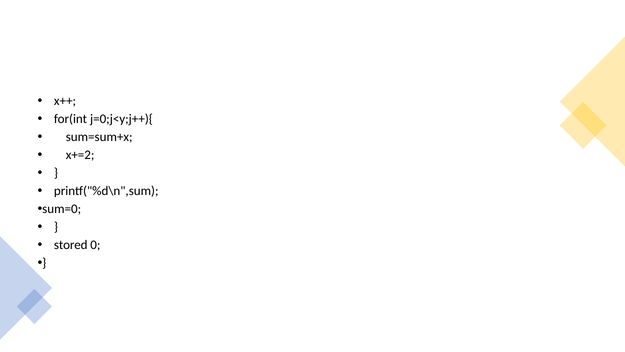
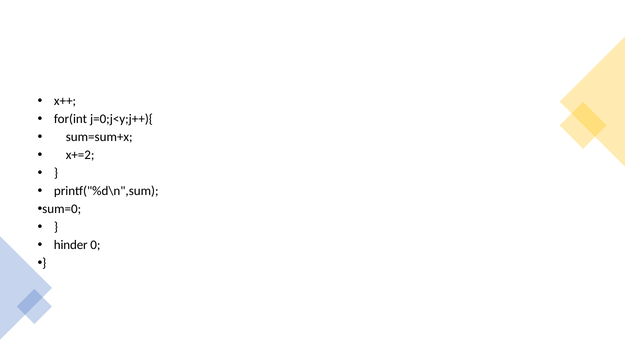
stored: stored -> hinder (71, 245)
